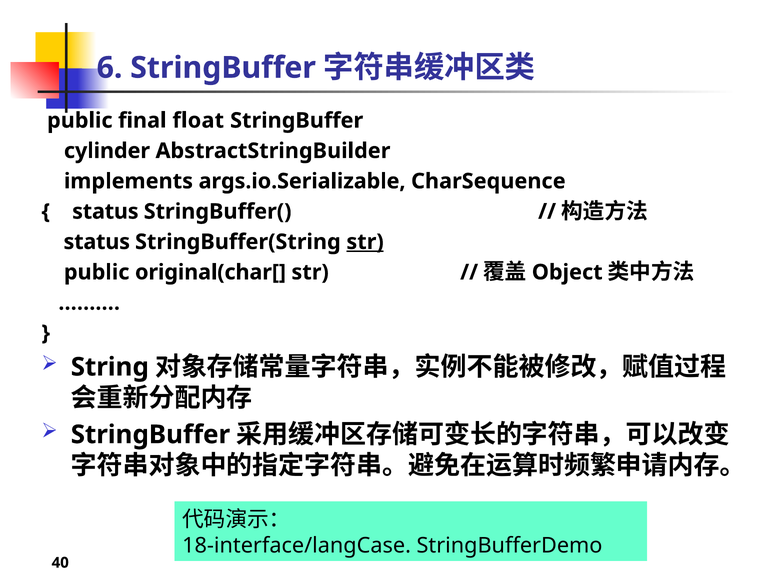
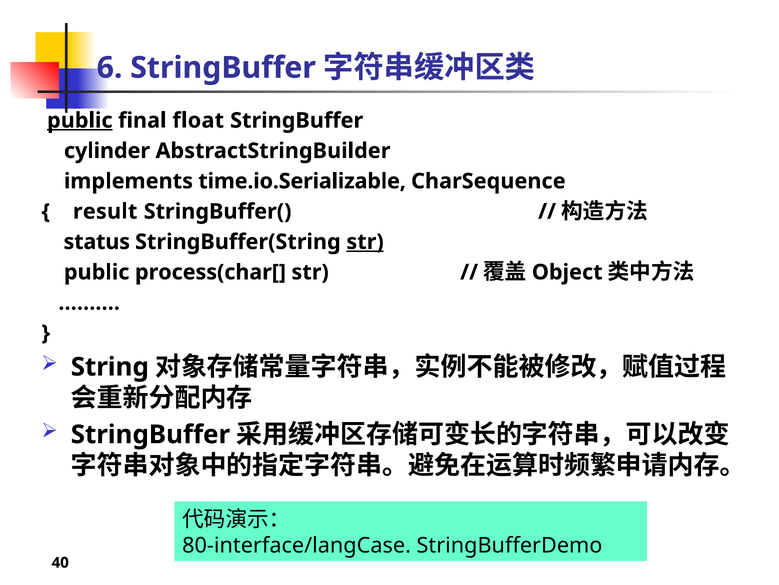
public underline: none -> present (80, 120)
args.io.Serializable: args.io.Serializable -> time.io.Serializable (302, 181)
status: status -> result (105, 211)
original(char[: original(char[ -> process(char[ (210, 272)
18-interface/langCase: 18-interface/langCase -> 80-interface/langCase (297, 545)
